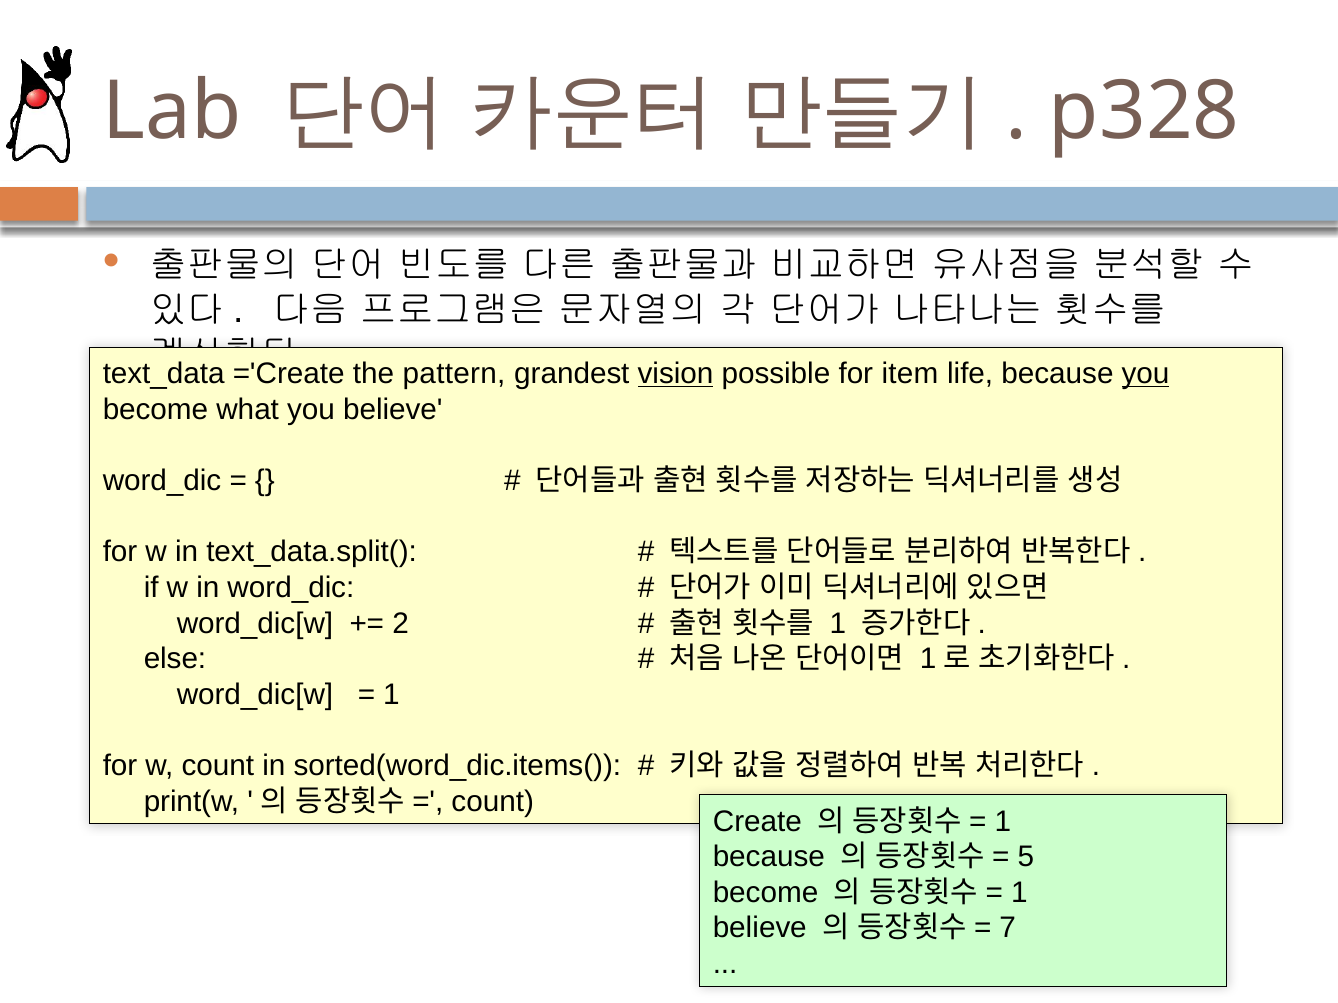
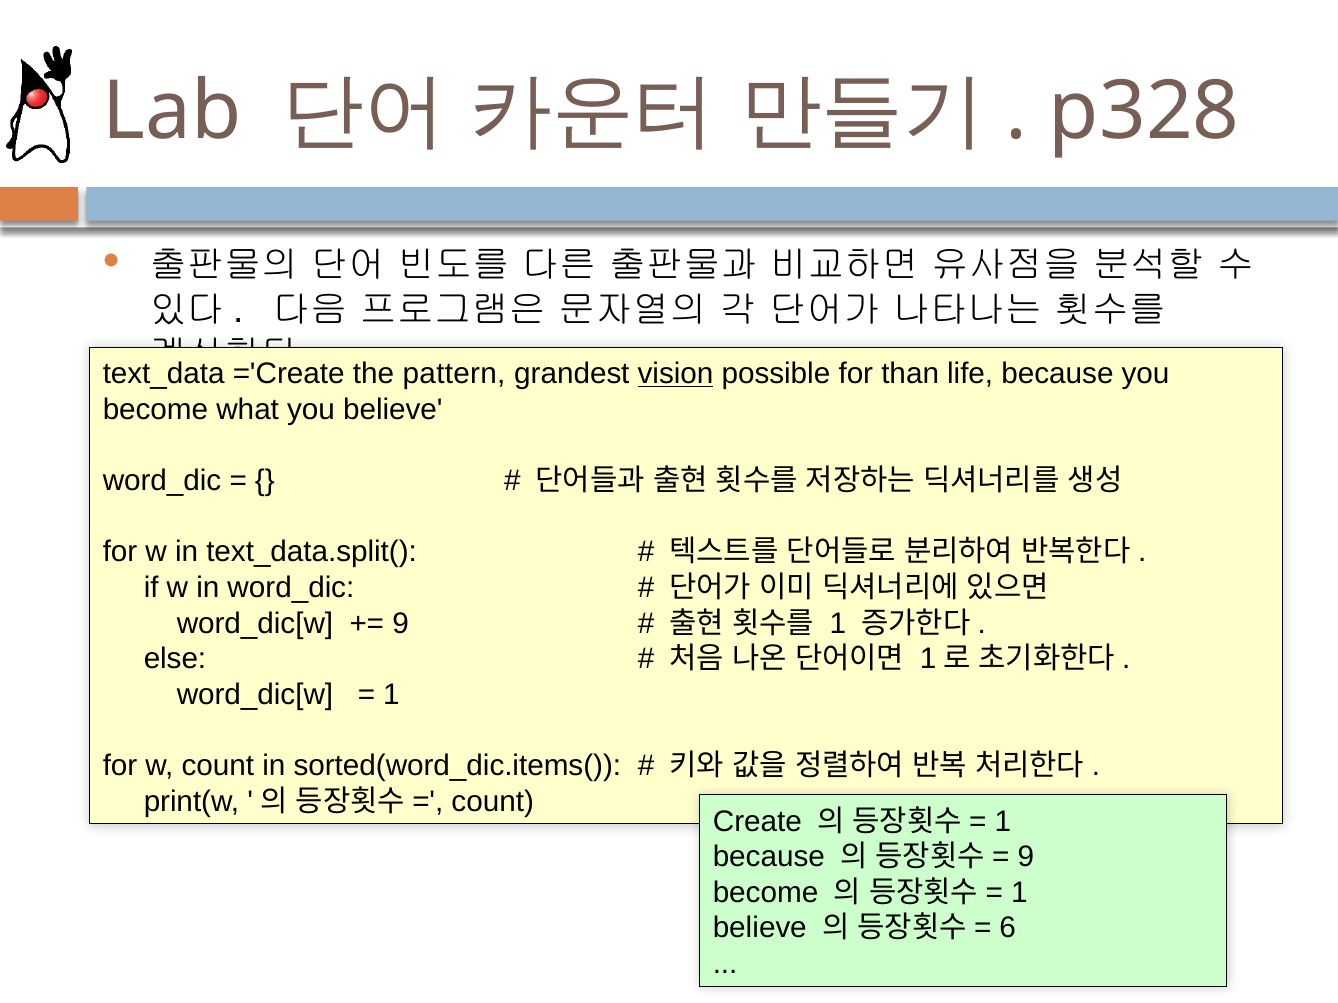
item: item -> than (910, 374)
you underline: present -> none (1146, 374)
2: 2 -> 9 (401, 624)
5: 5 -> 9 (1026, 857)
7: 7 -> 6 (1008, 929)
